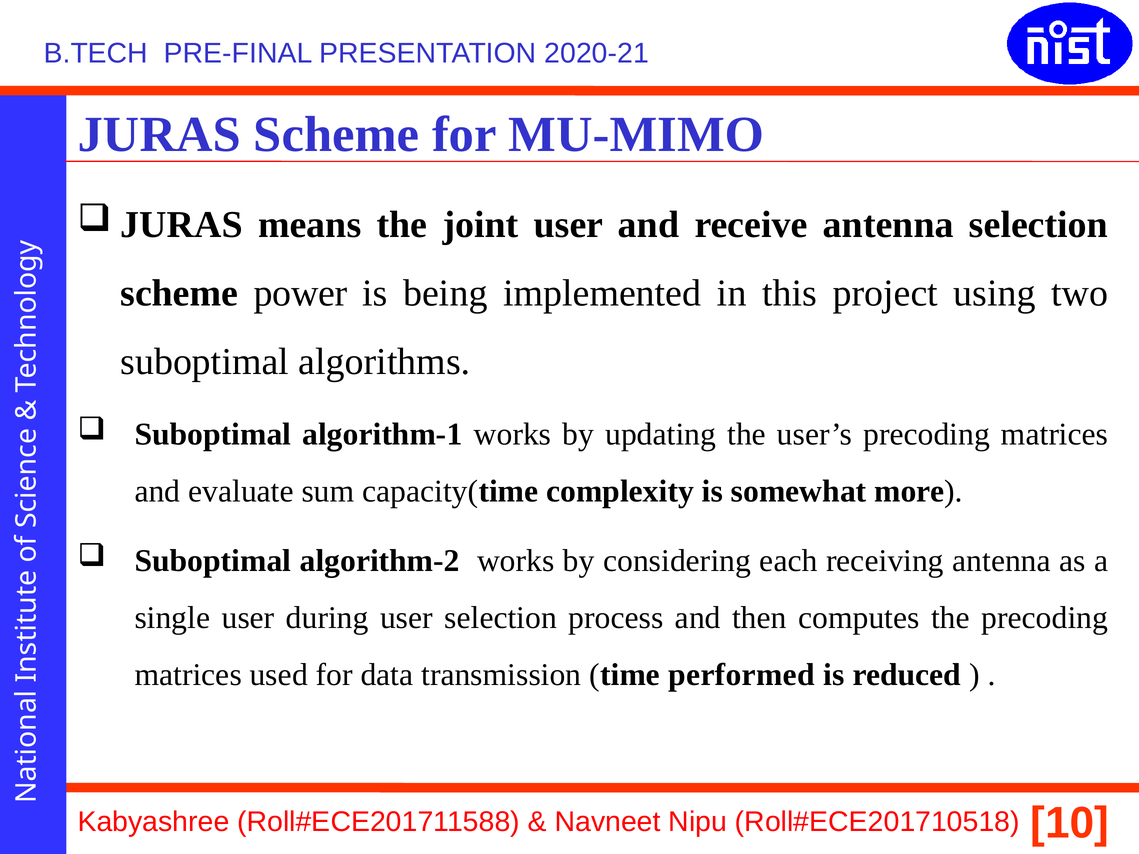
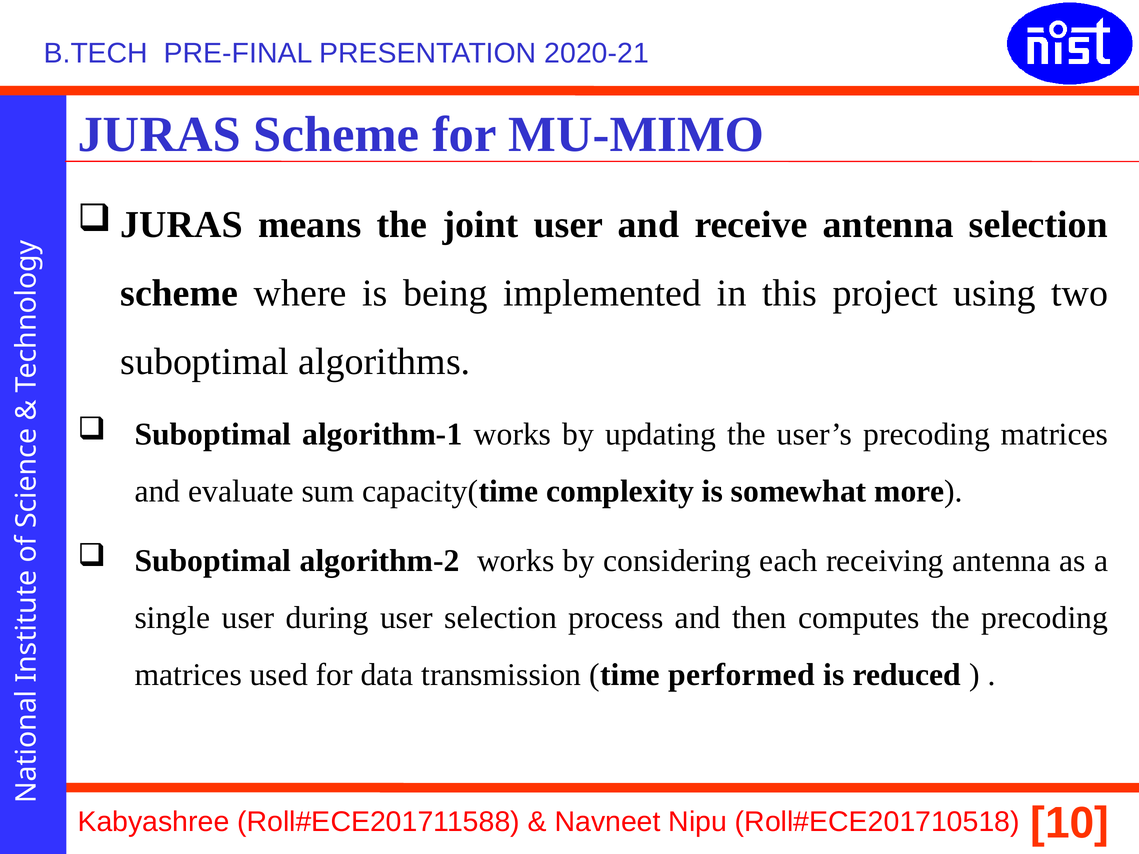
power: power -> where (300, 293)
